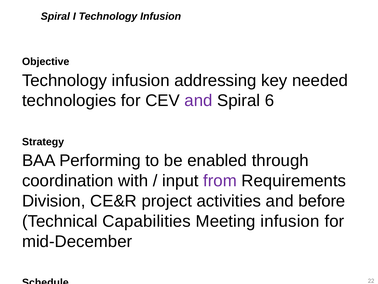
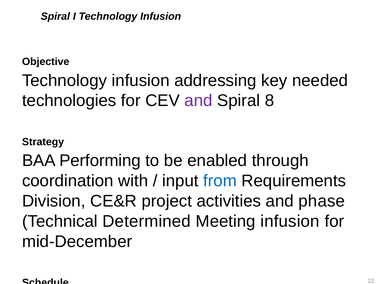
6: 6 -> 8 (269, 101)
from colour: purple -> blue (220, 181)
before: before -> phase (322, 201)
Capabilities: Capabilities -> Determined (147, 221)
